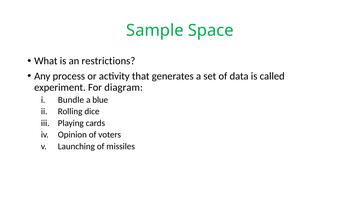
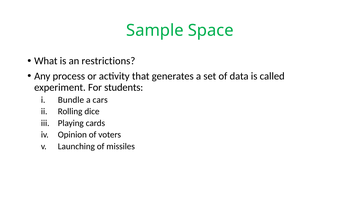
diagram: diagram -> students (124, 87)
blue: blue -> cars (100, 100)
